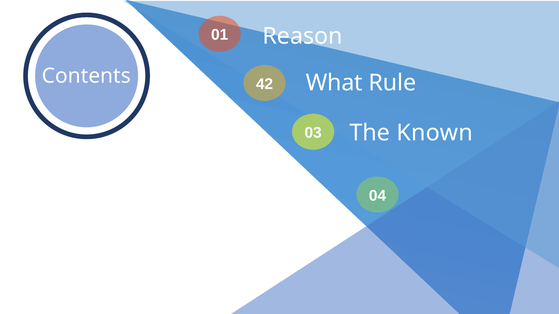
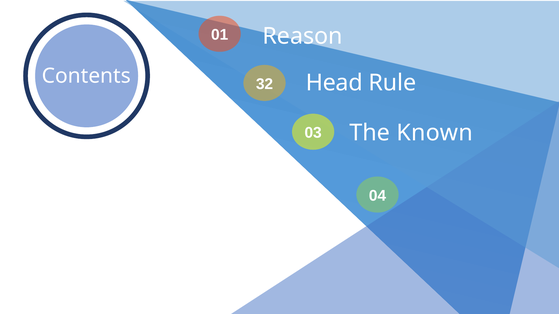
42: 42 -> 32 (265, 84)
What: What -> Head (334, 83)
